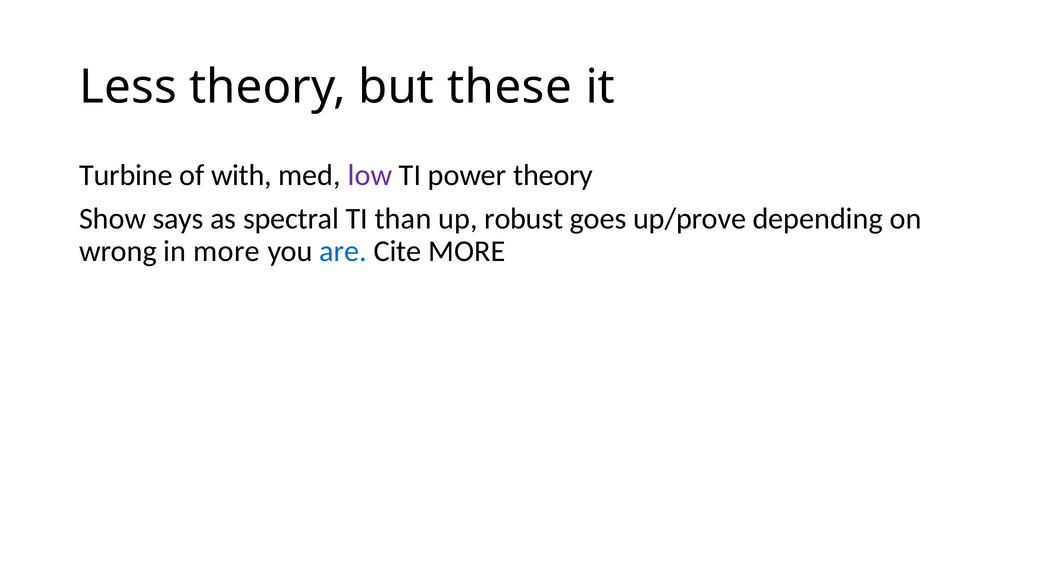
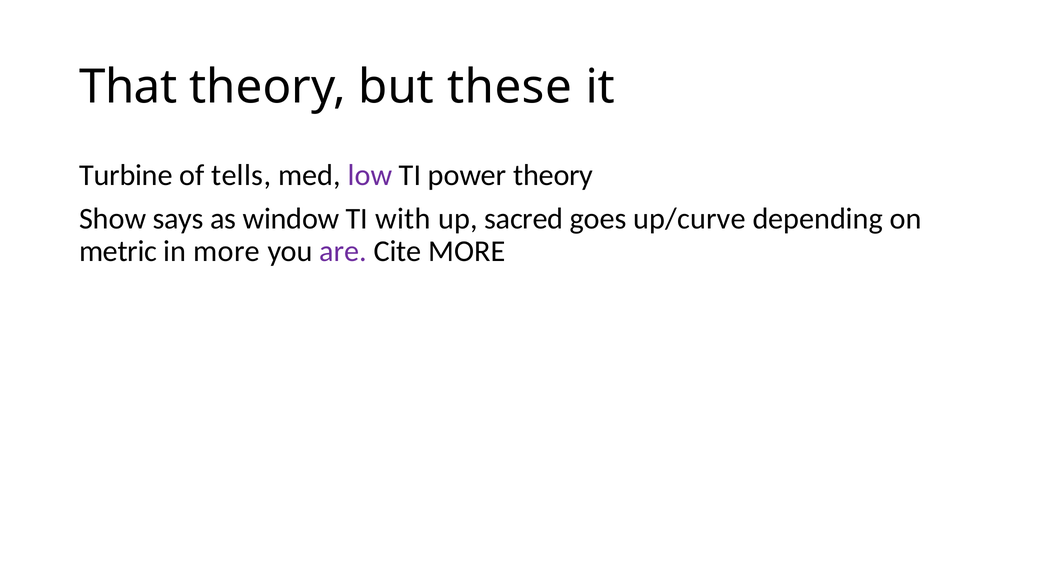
Less: Less -> That (128, 87)
with: with -> tells (241, 175)
spectral: spectral -> window (291, 219)
than: than -> with (403, 219)
robust: robust -> sacred (524, 219)
up/prove: up/prove -> up/curve (690, 219)
wrong: wrong -> metric (118, 251)
are colour: blue -> purple (343, 251)
